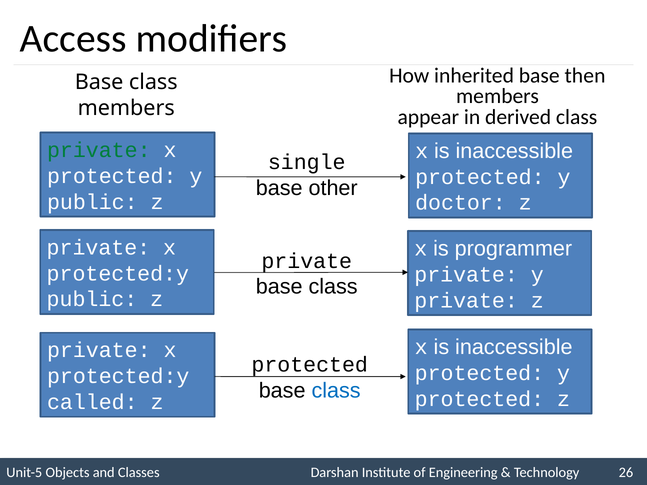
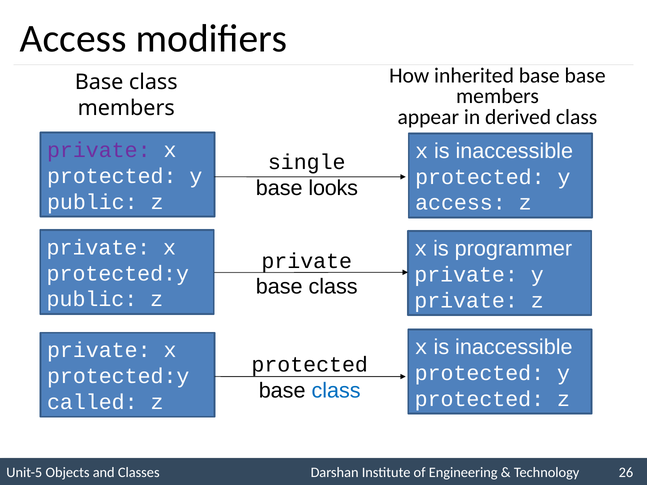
base then: then -> base (585, 76)
private colour: green -> purple (99, 150)
other: other -> looks (333, 188)
doctor: doctor -> access (460, 203)
